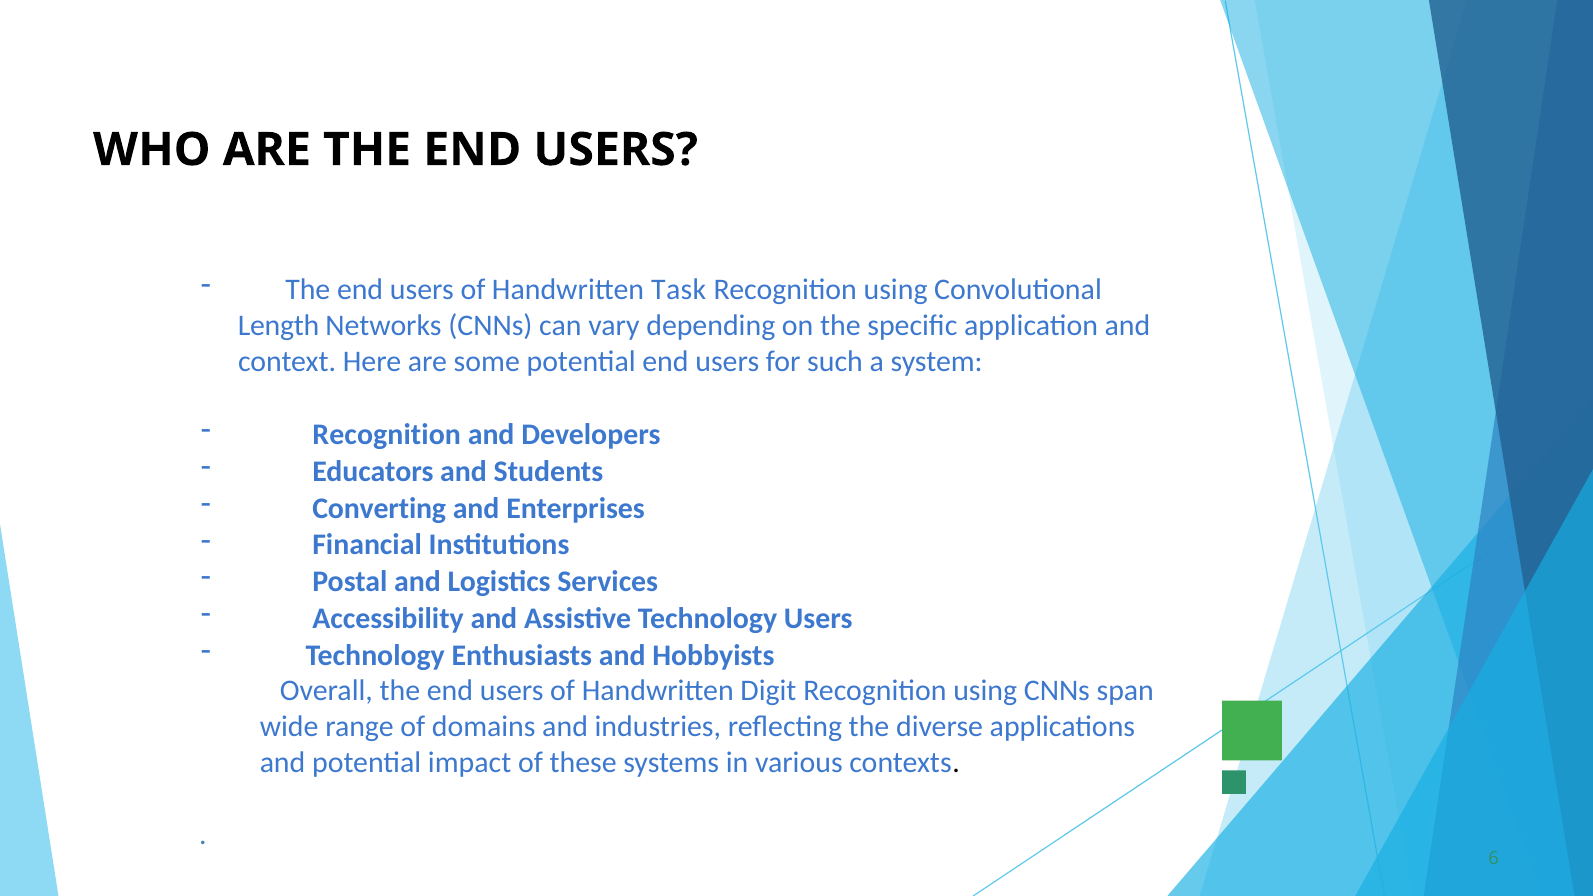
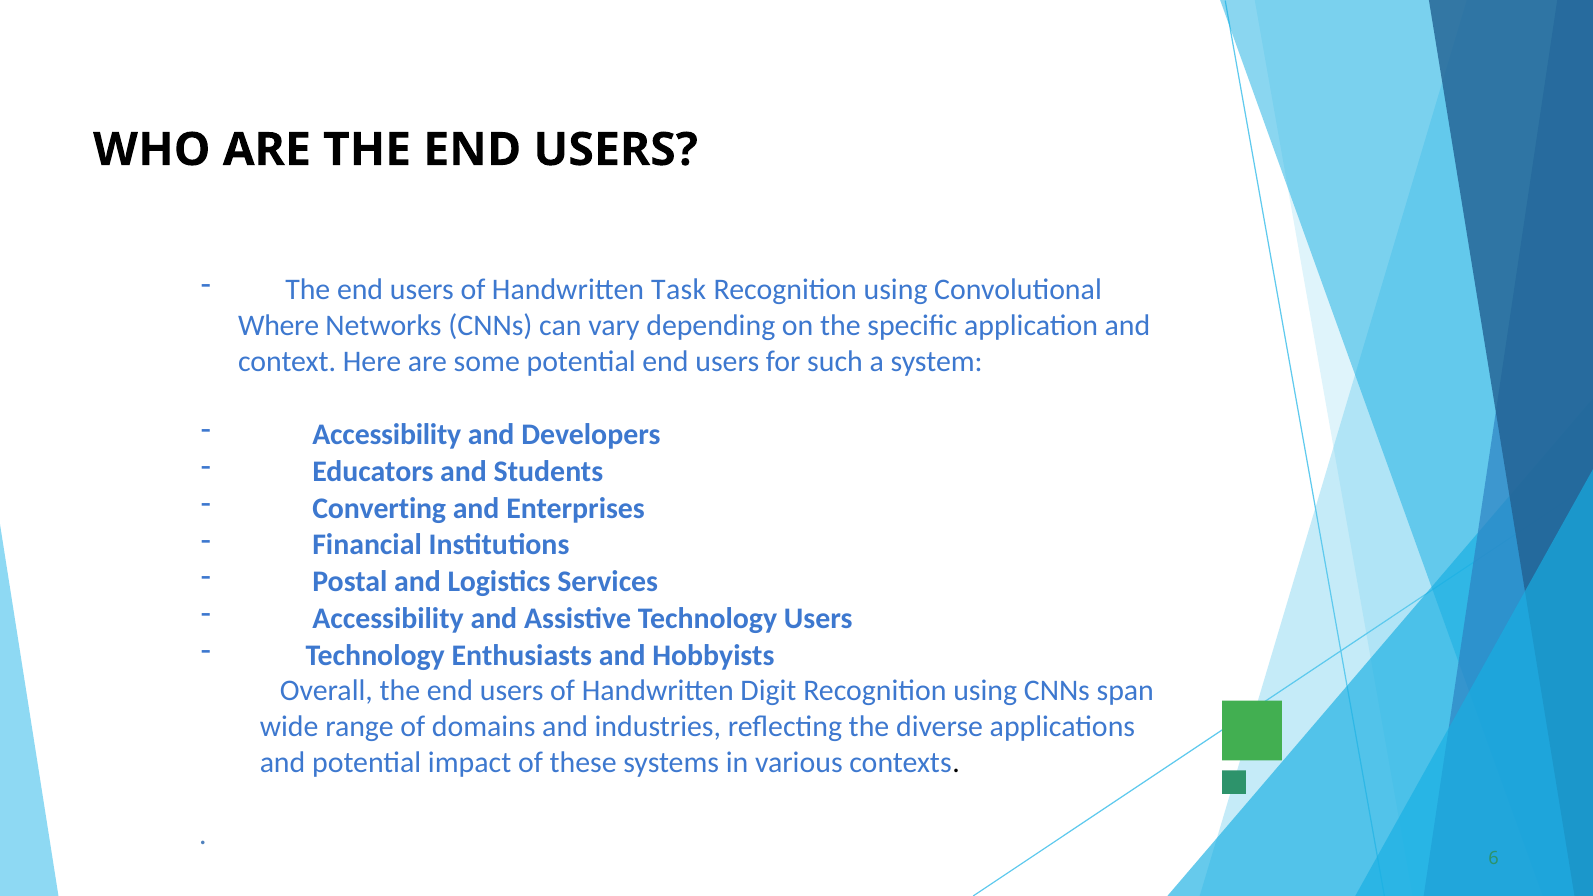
Length: Length -> Where (279, 326)
Recognition: Recognition -> Accessibility (387, 435)
